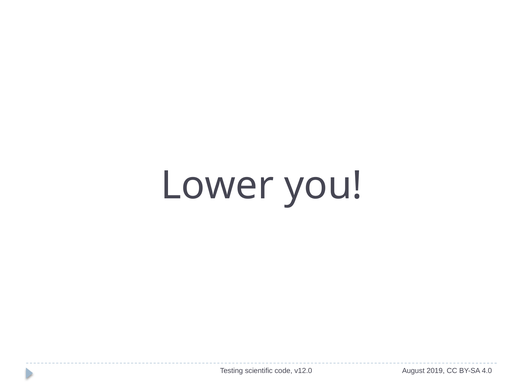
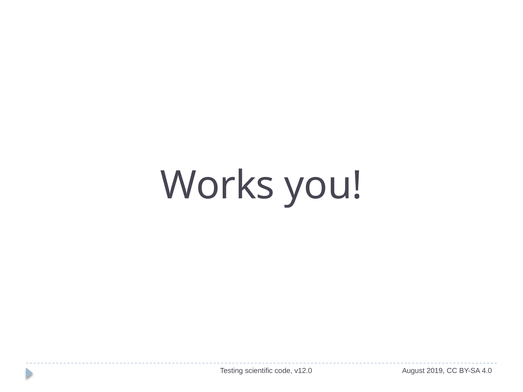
Lower: Lower -> Works (217, 186)
